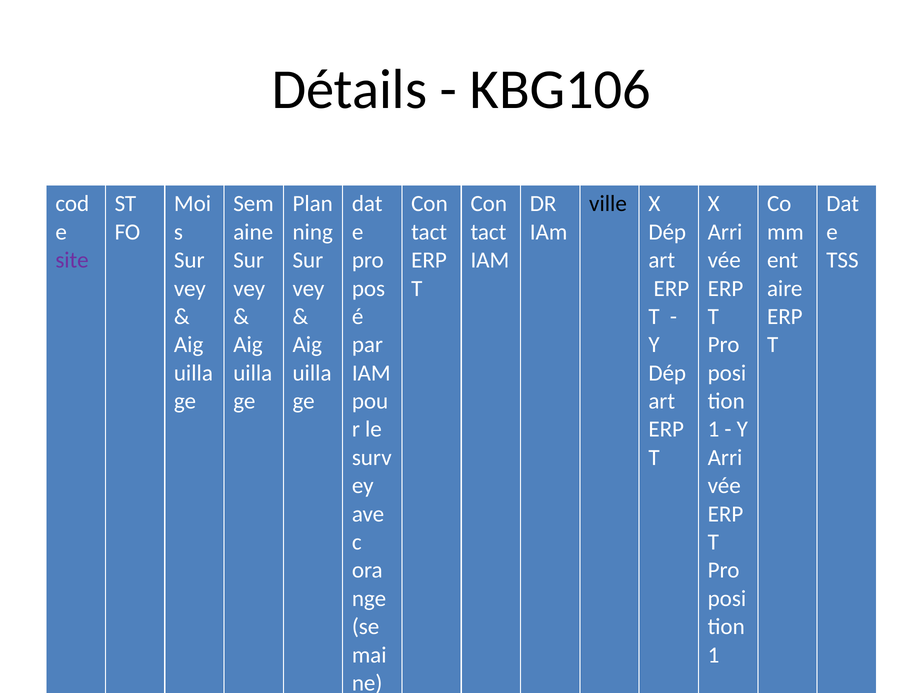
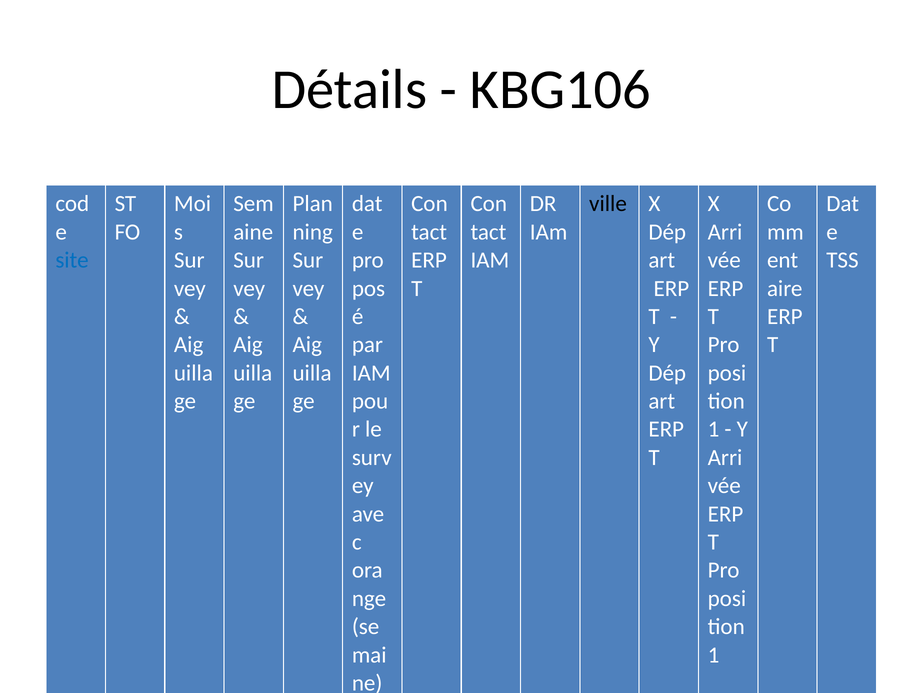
site colour: purple -> blue (72, 260)
